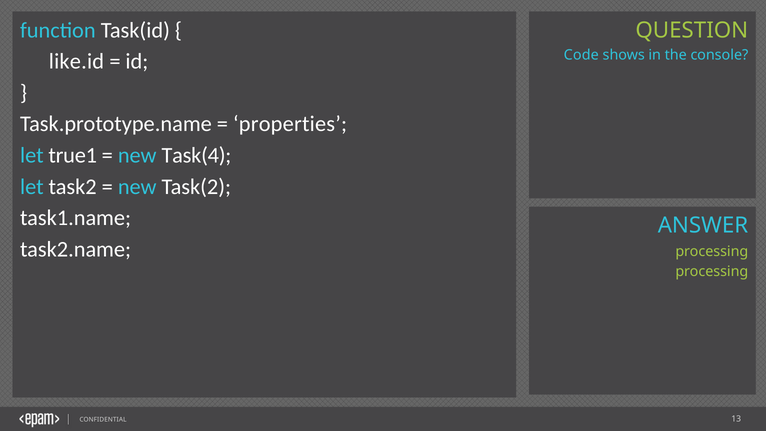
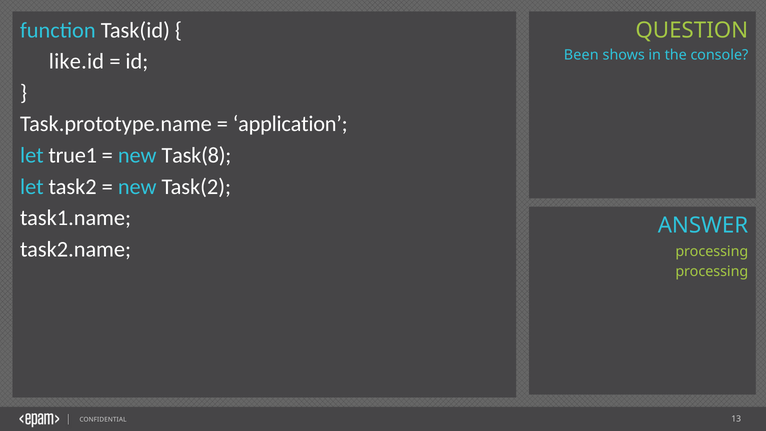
Code: Code -> Been (581, 55)
properties: properties -> application (290, 124)
Task(4: Task(4 -> Task(8 (196, 155)
